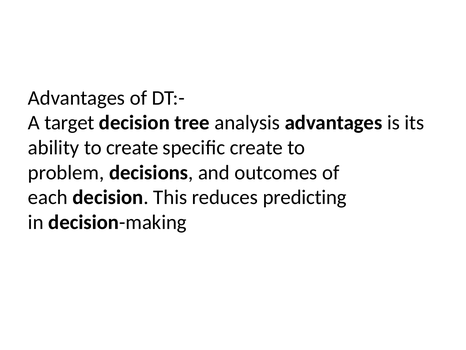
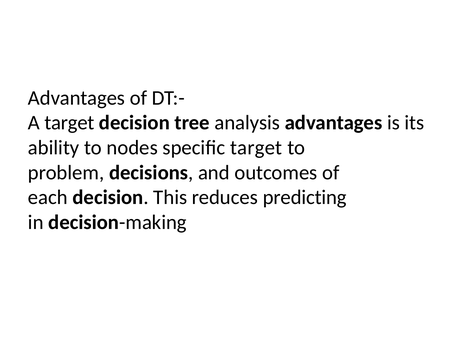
to create: create -> nodes (132, 147)
specific create: create -> target (256, 147)
